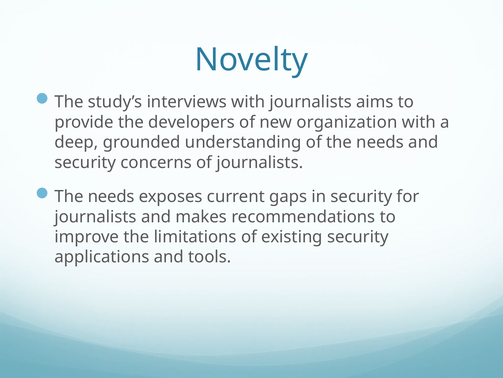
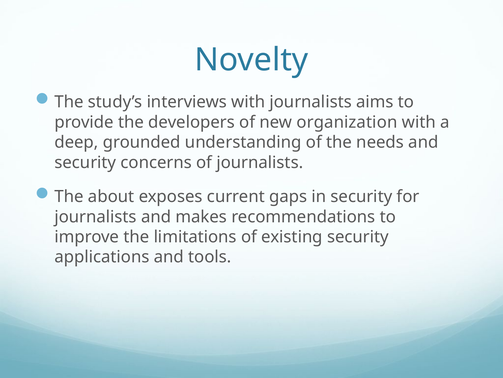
needs: needs -> about (111, 196)
